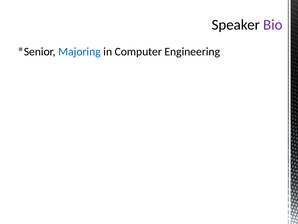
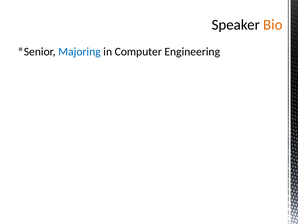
Bio colour: purple -> orange (273, 25)
